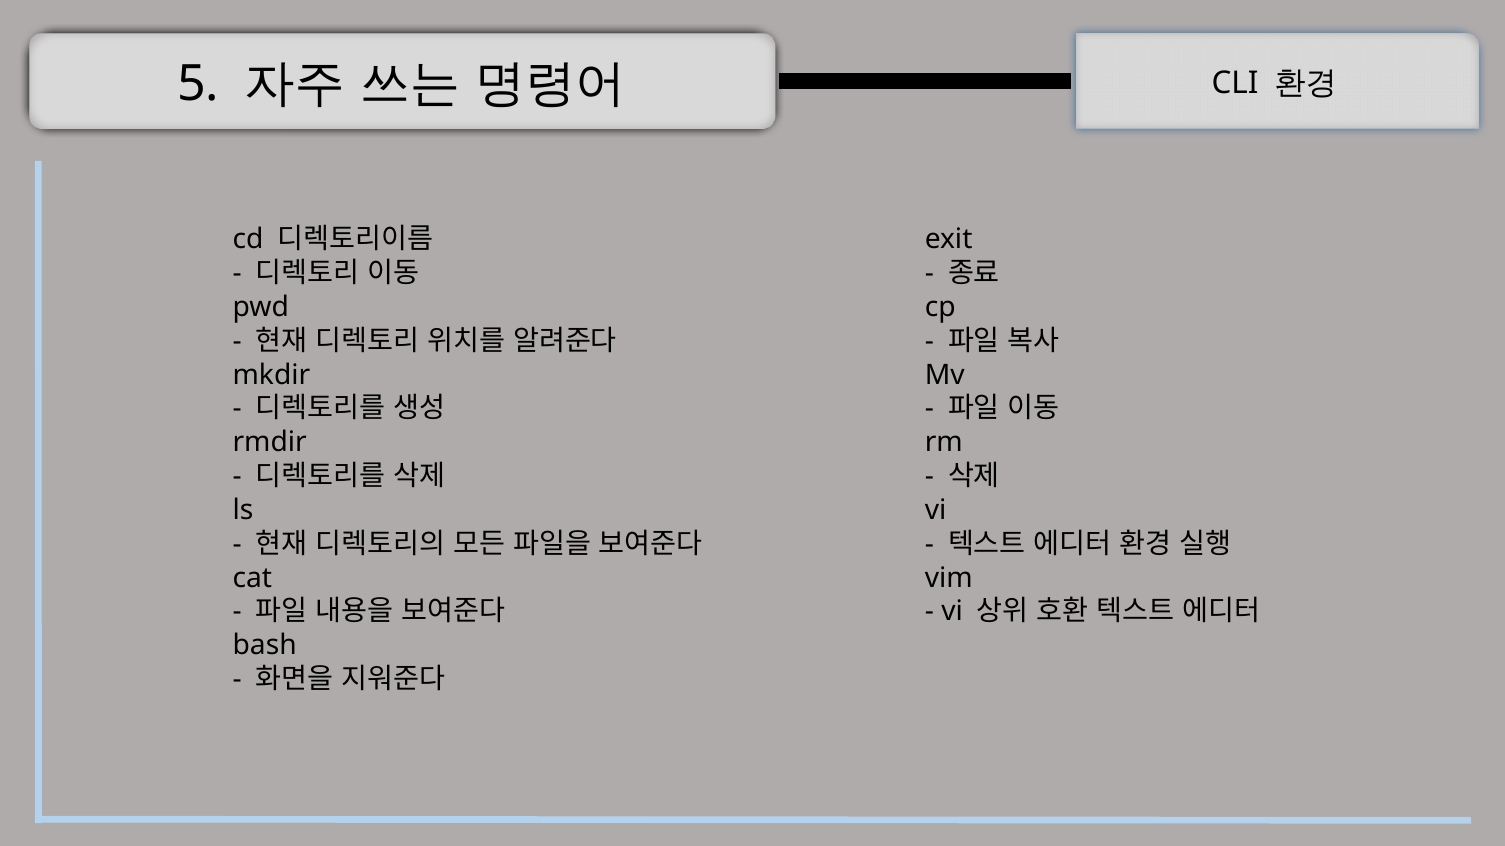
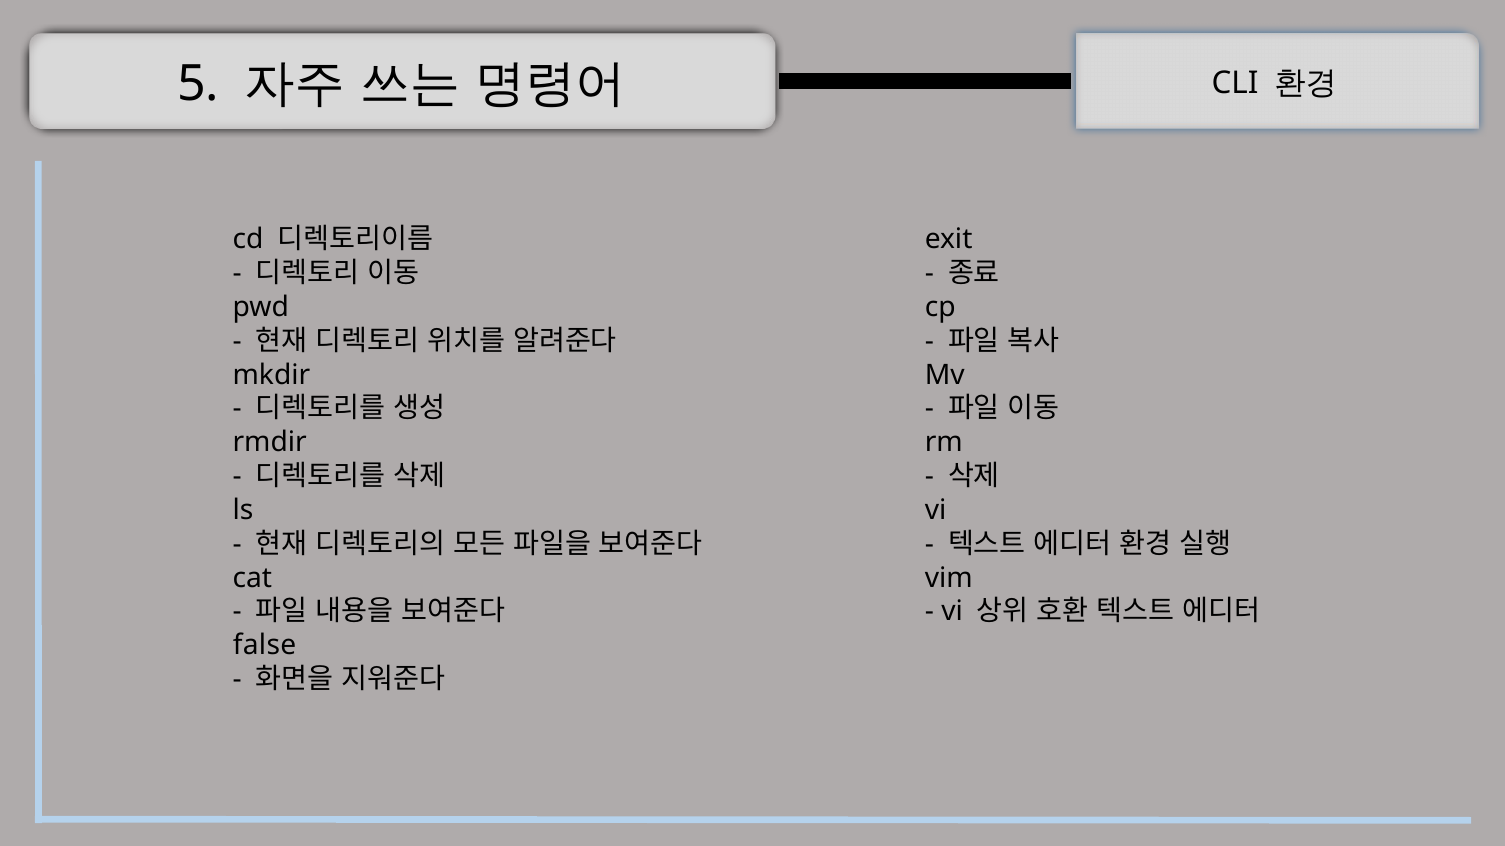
bash: bash -> false (265, 646)
